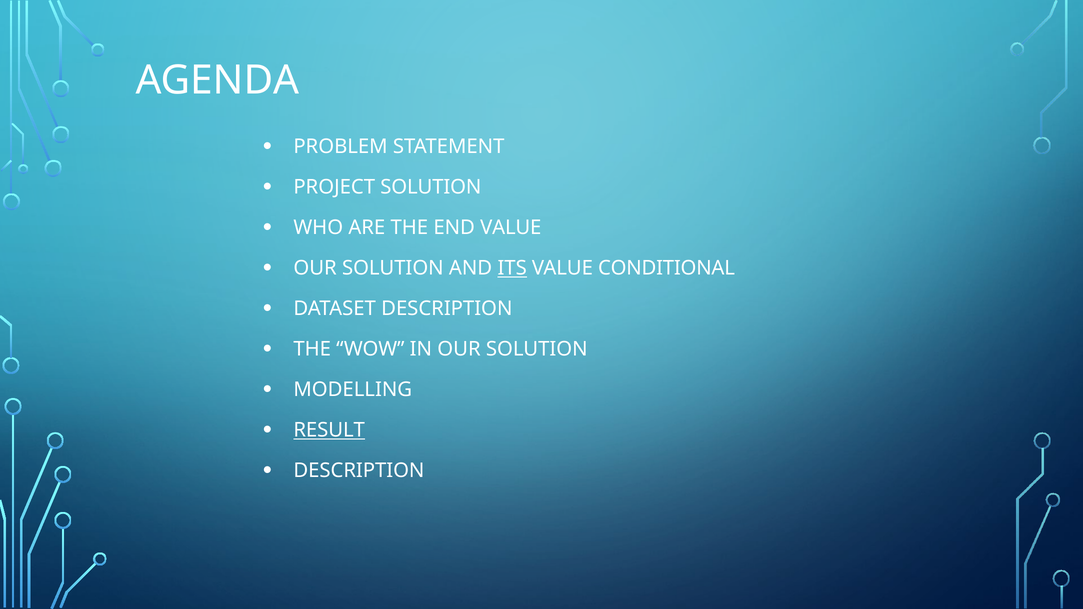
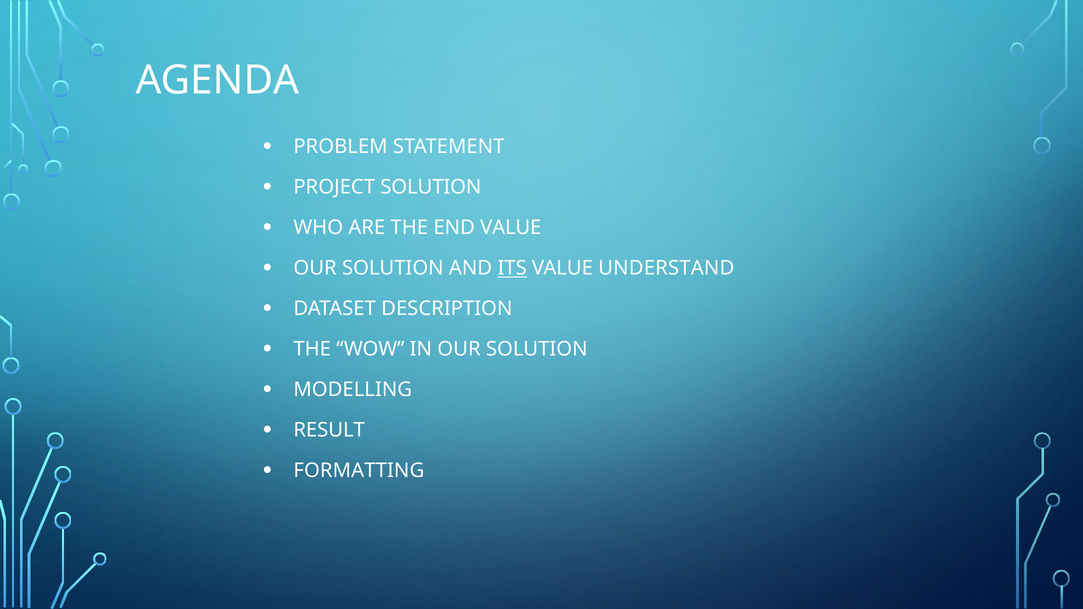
CONDITIONAL: CONDITIONAL -> UNDERSTAND (666, 268)
RESULT underline: present -> none (329, 430)
DESCRIPTION: DESCRIPTION -> FORMATTING (359, 471)
